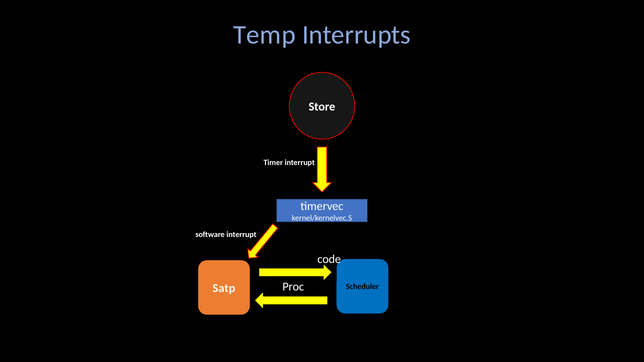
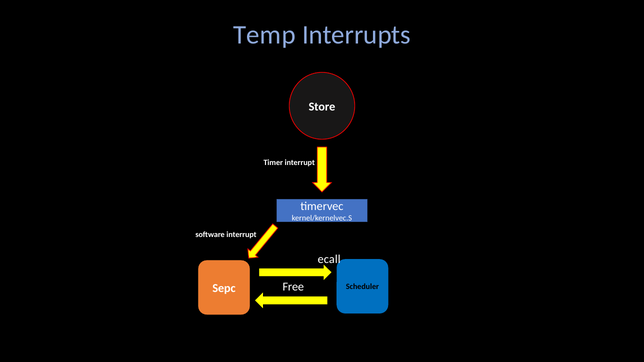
code: code -> ecall (329, 259)
Proc: Proc -> Free (293, 287)
Satp: Satp -> Sepc (224, 288)
